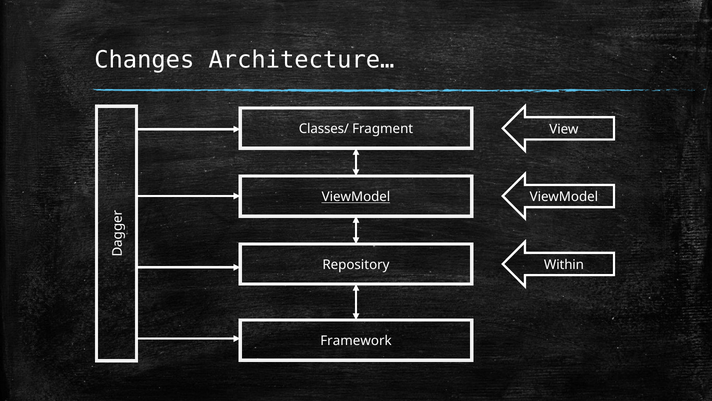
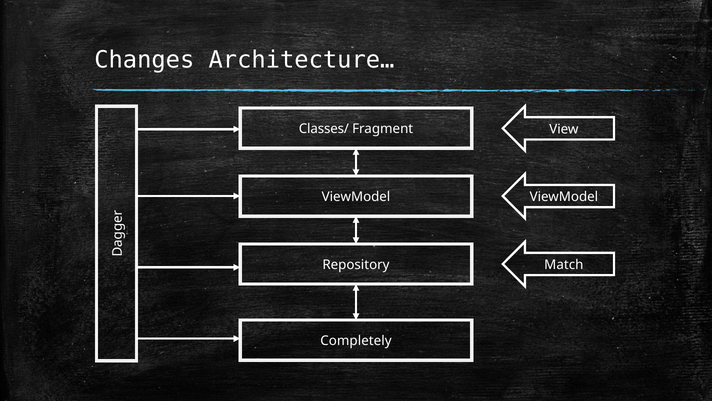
ViewModel underline: present -> none (356, 197)
Within: Within -> Match (564, 265)
Framework: Framework -> Completely (356, 341)
